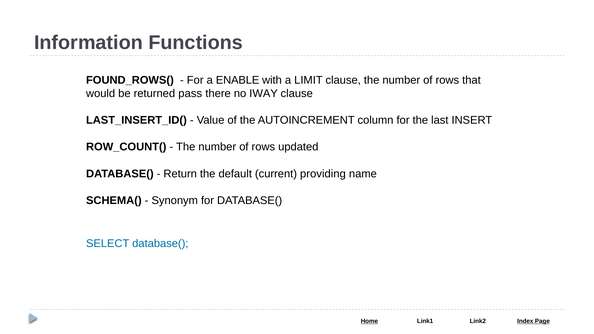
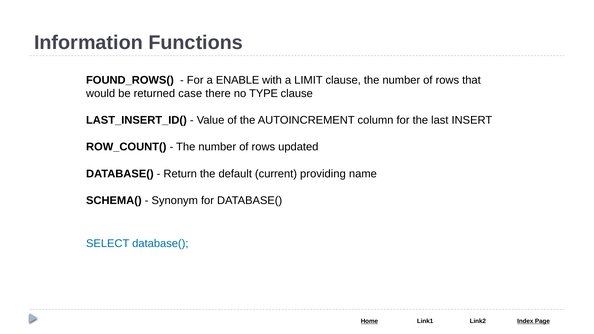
pass: pass -> case (190, 94)
IWAY: IWAY -> TYPE (264, 94)
